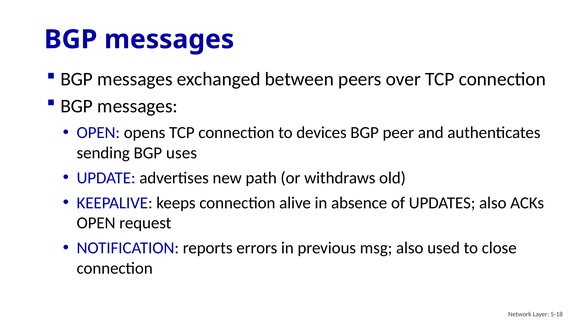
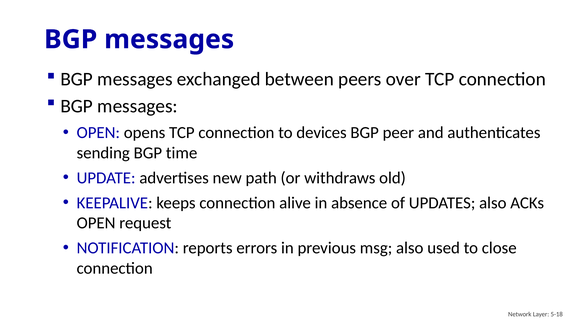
uses: uses -> time (182, 153)
